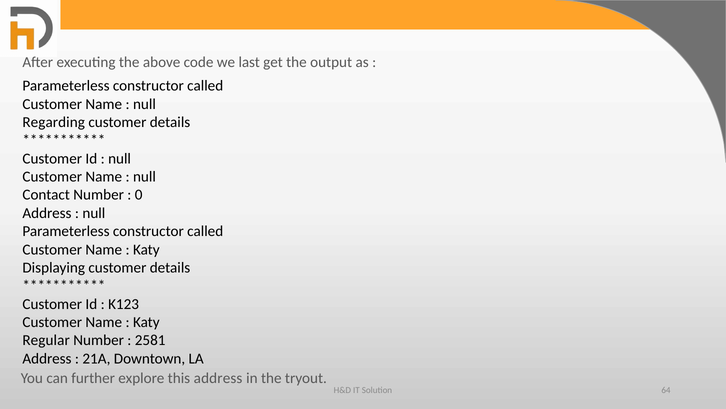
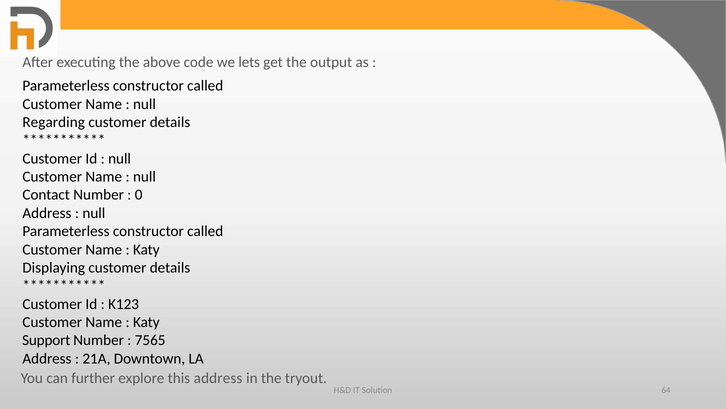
last: last -> lets (249, 62)
Regular: Regular -> Support (46, 340)
2581: 2581 -> 7565 (150, 340)
